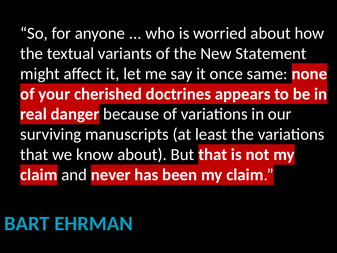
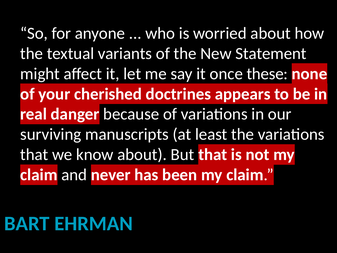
same: same -> these (267, 74)
